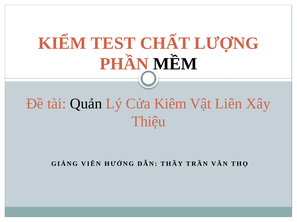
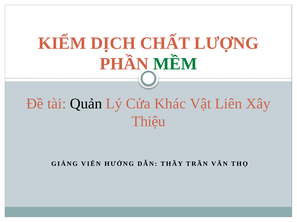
TEST: TEST -> DỊCH (113, 43)
MỀM colour: black -> green (175, 64)
Kiêm: Kiêm -> Khác (170, 104)
